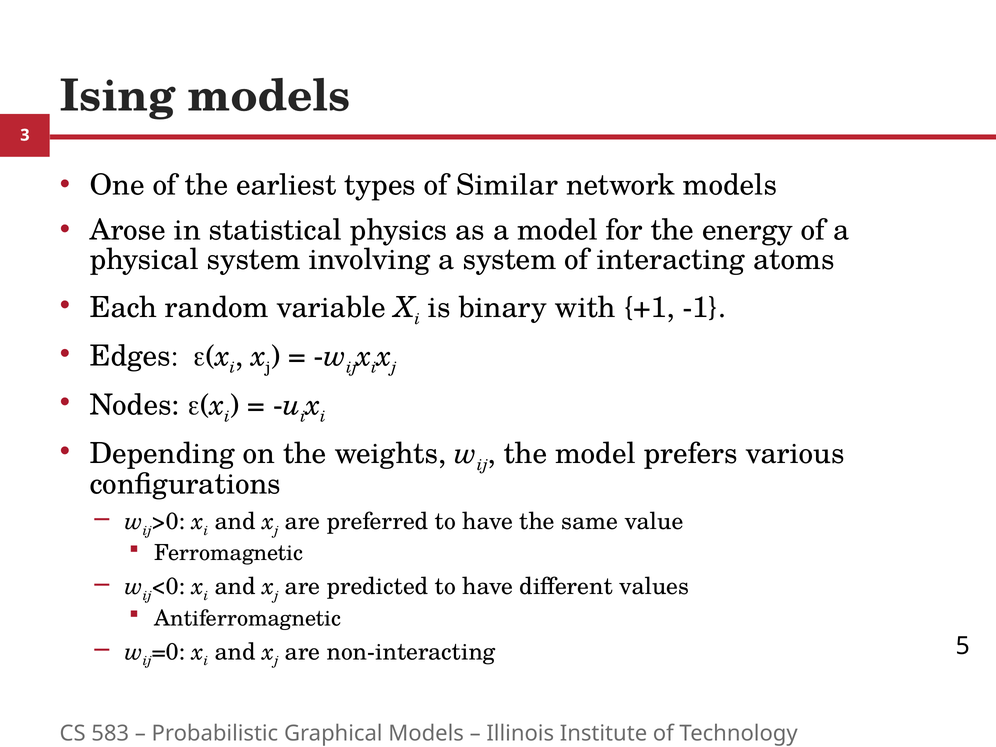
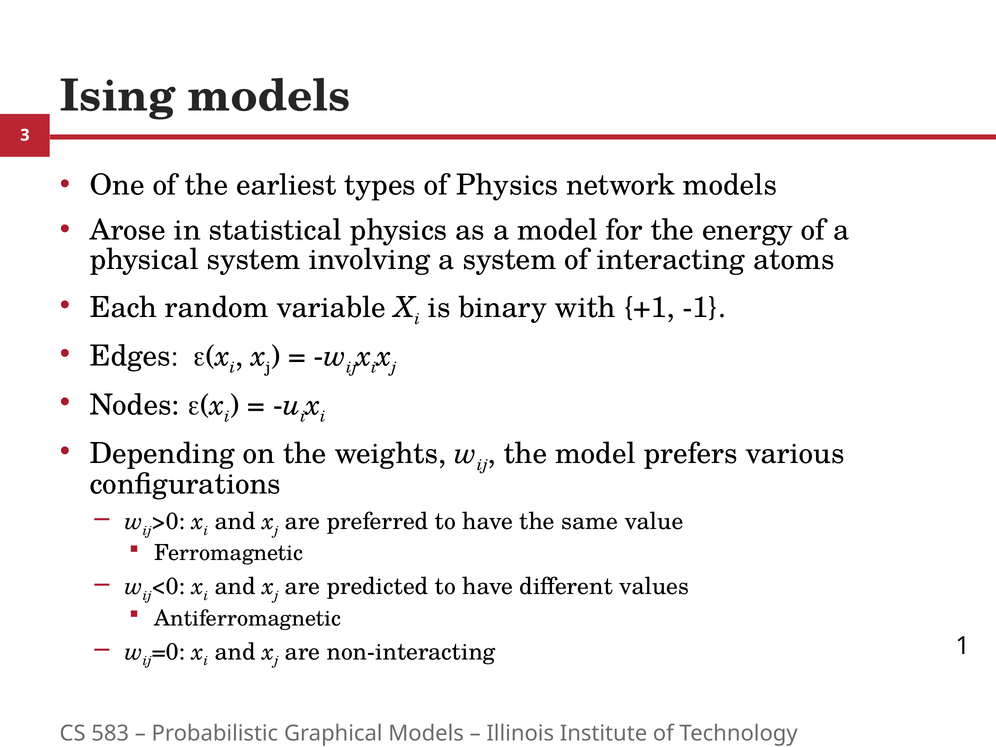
of Similar: Similar -> Physics (507, 185)
5: 5 -> 1 (963, 646)
